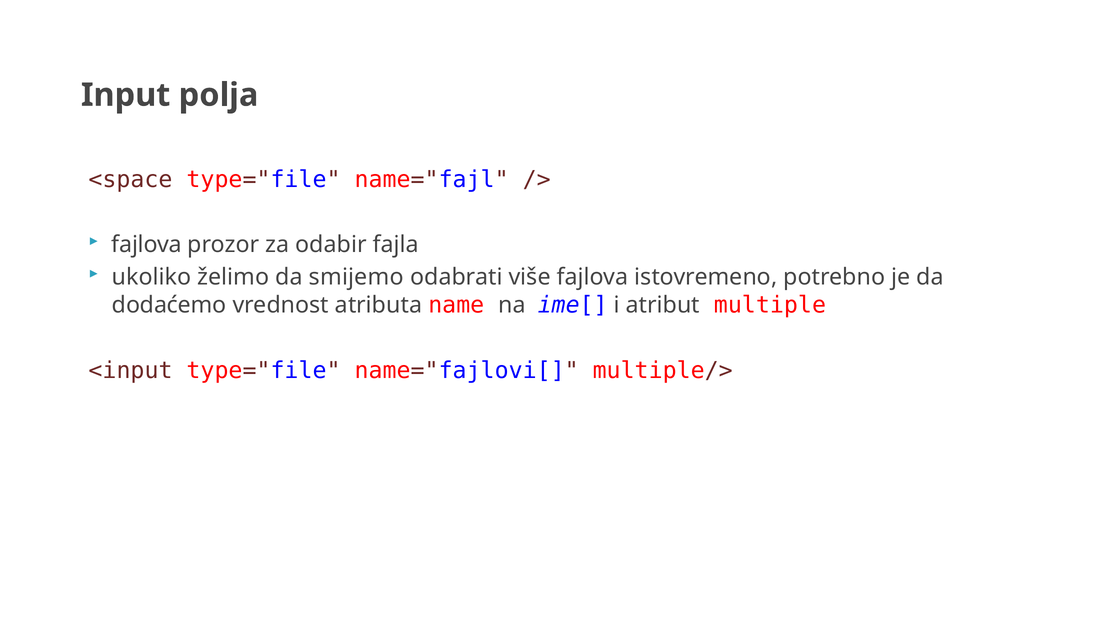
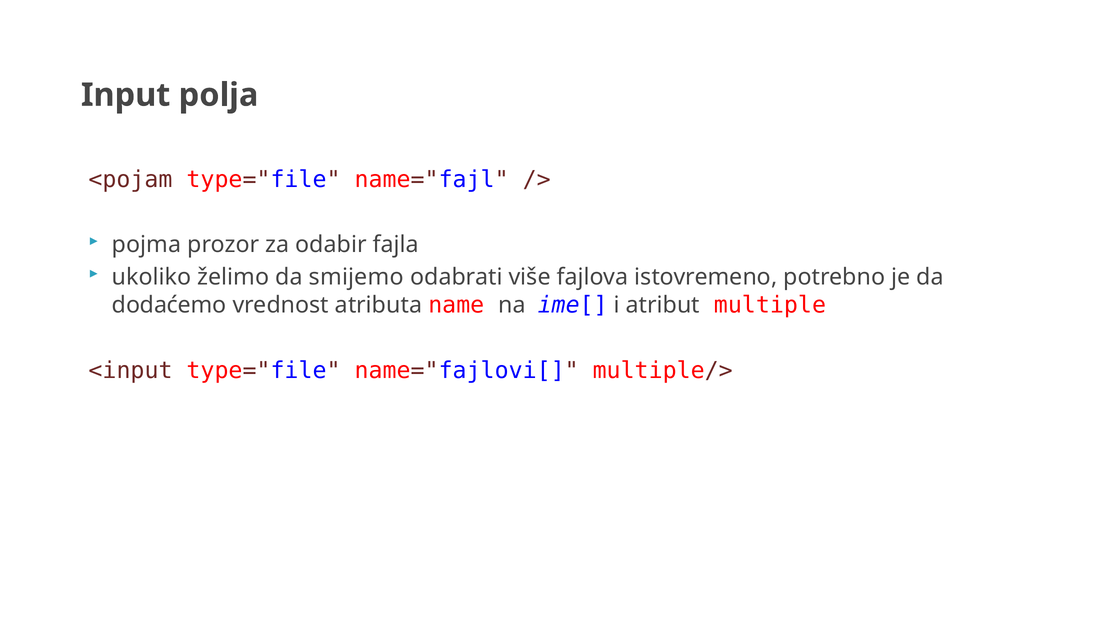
<space: <space -> <pojam (130, 180)
fajlova: fajlova -> pojma (147, 245)
